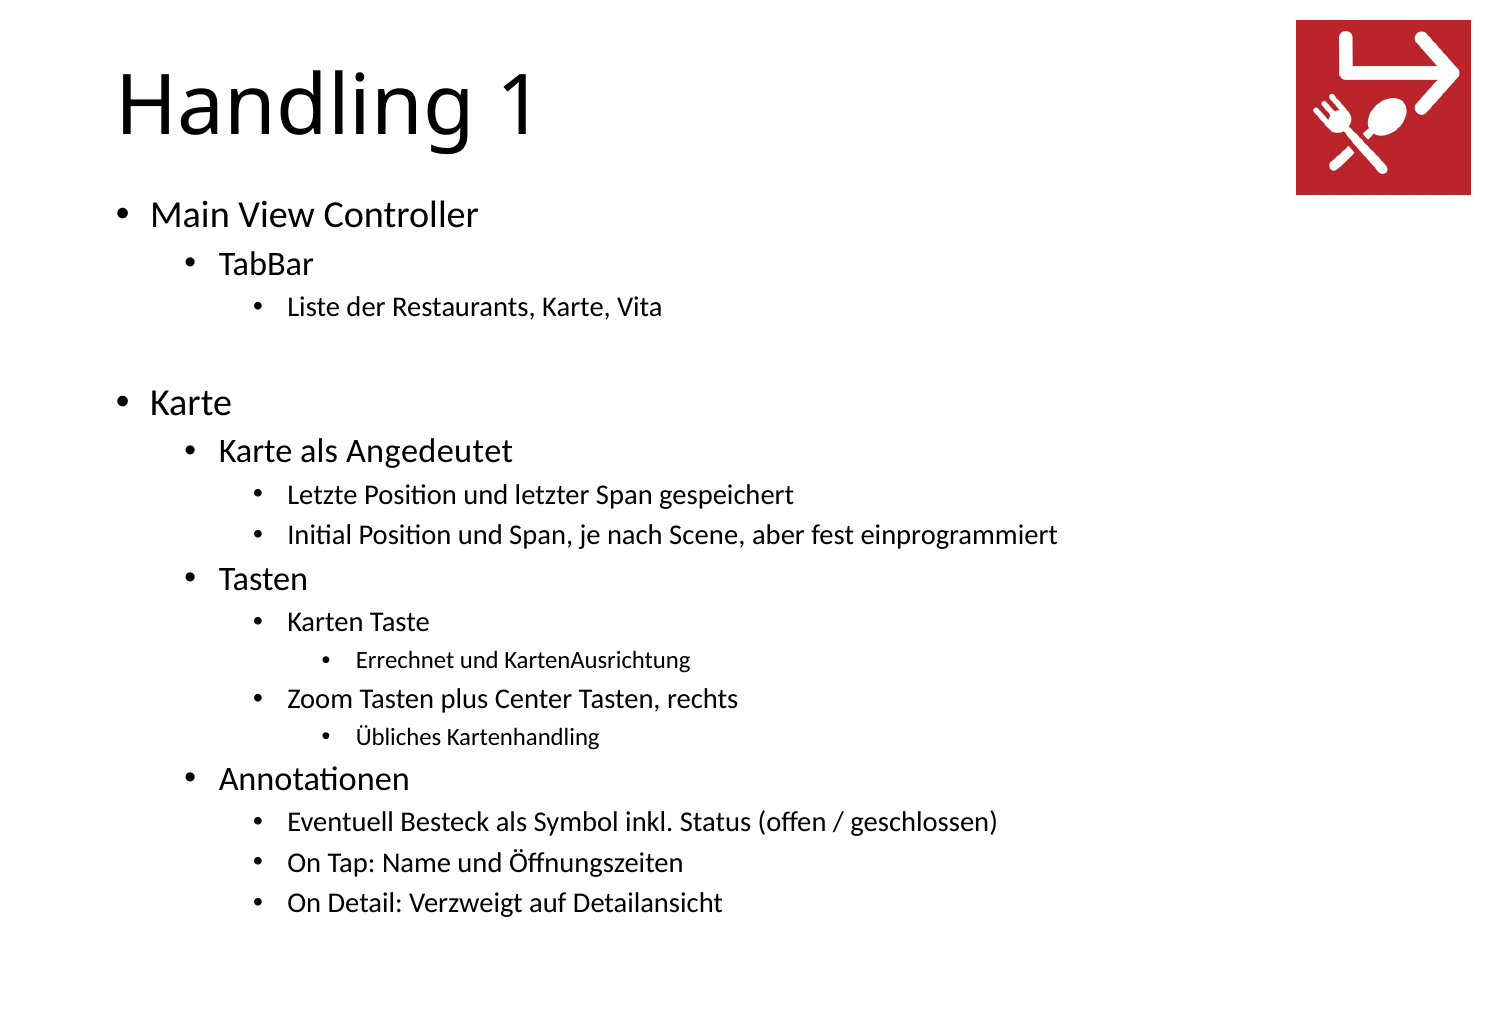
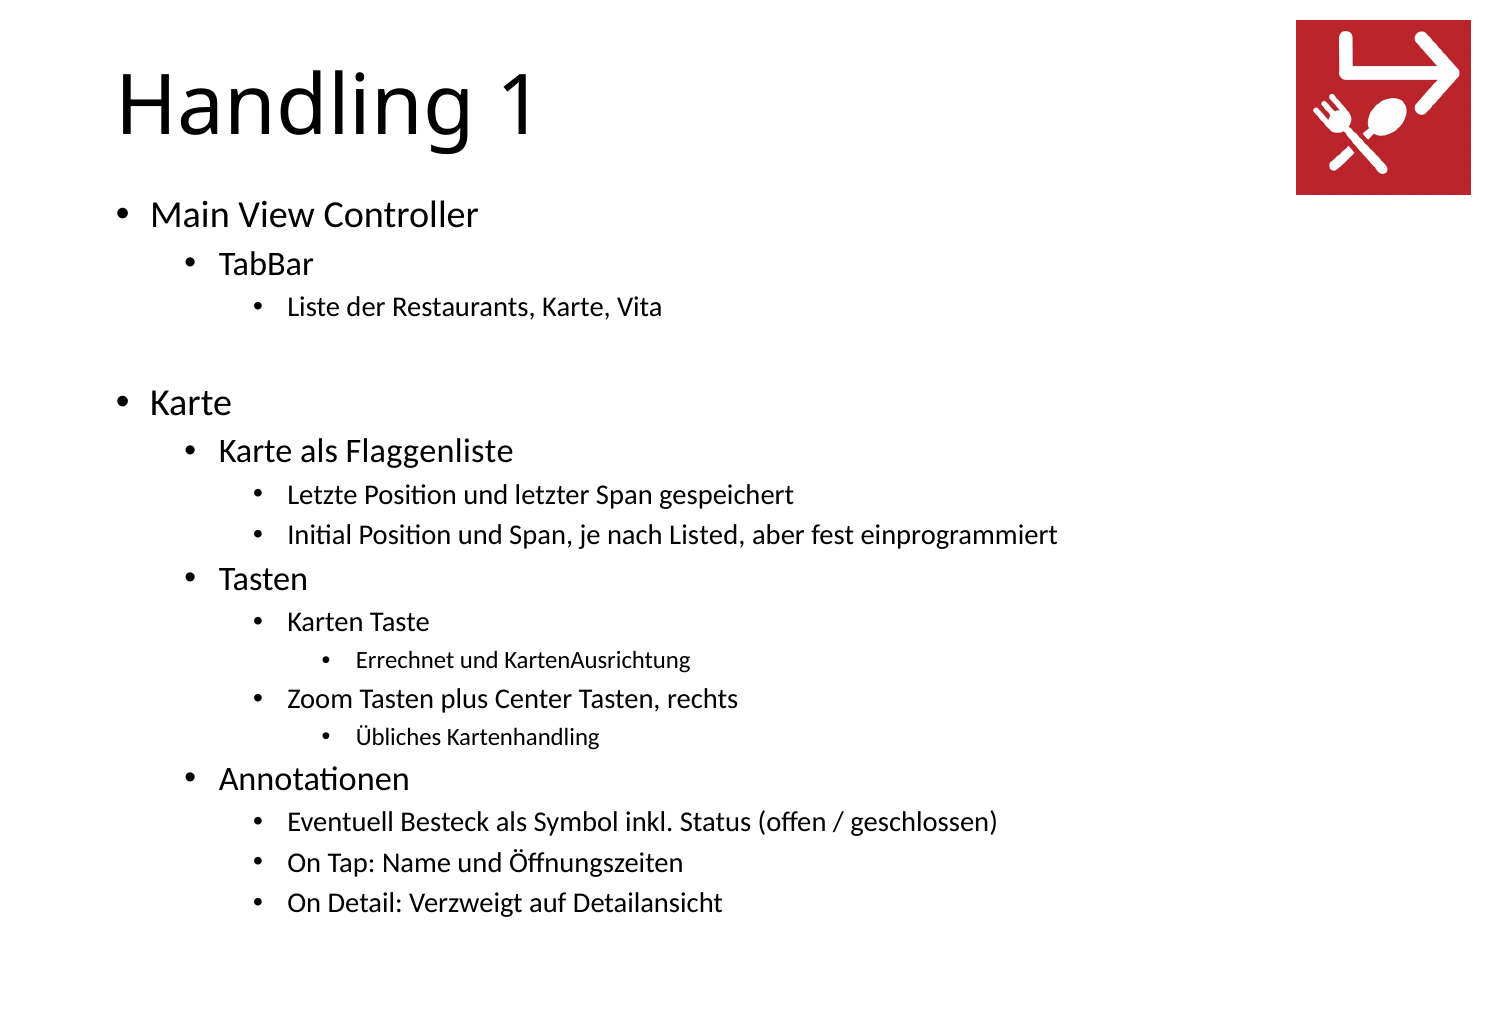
Angedeutet: Angedeutet -> Flaggenliste (430, 451)
Scene: Scene -> Listed (707, 535)
